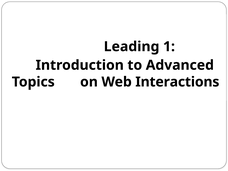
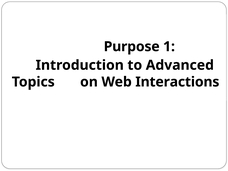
Leading: Leading -> Purpose (132, 47)
